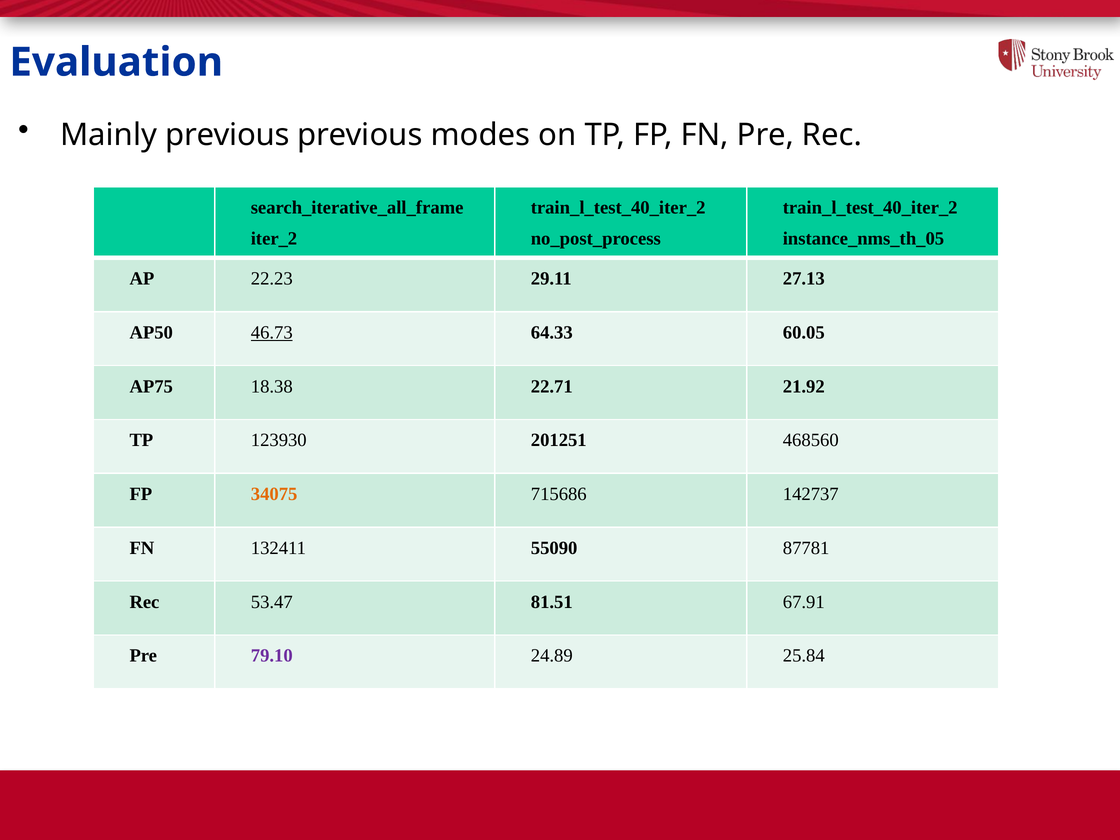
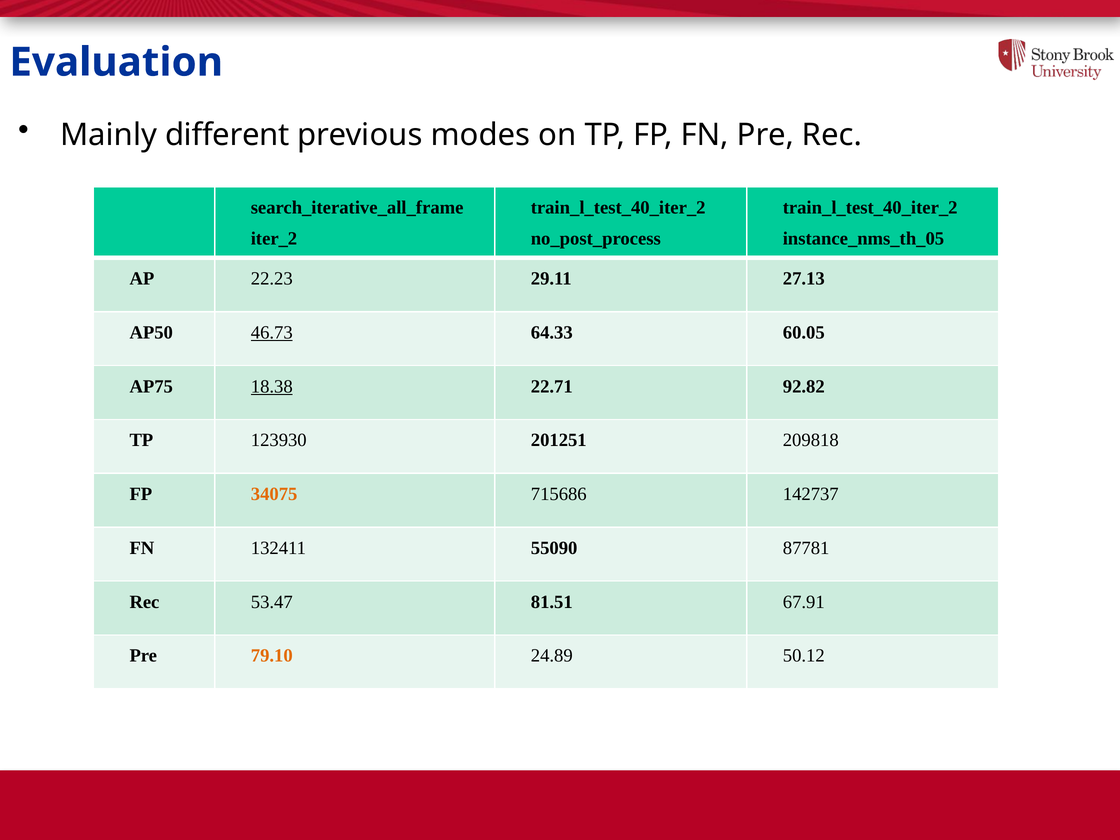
Mainly previous: previous -> different (227, 135)
18.38 underline: none -> present (272, 386)
21.92: 21.92 -> 92.82 (804, 386)
468560: 468560 -> 209818 (811, 440)
79.10 colour: purple -> orange (272, 656)
25.84: 25.84 -> 50.12 (804, 656)
